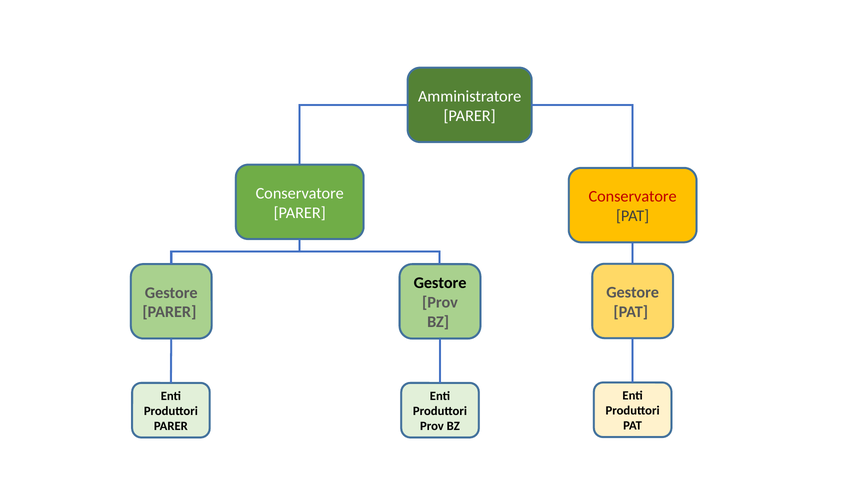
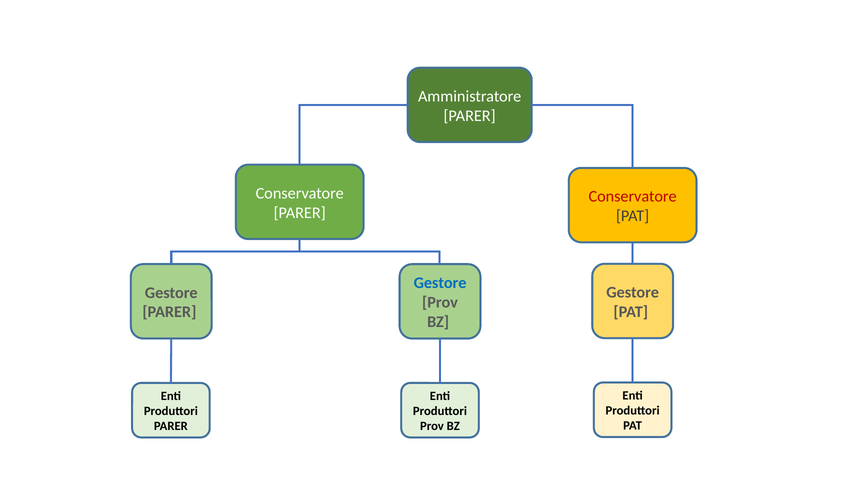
Gestore colour: black -> blue (440, 283)
